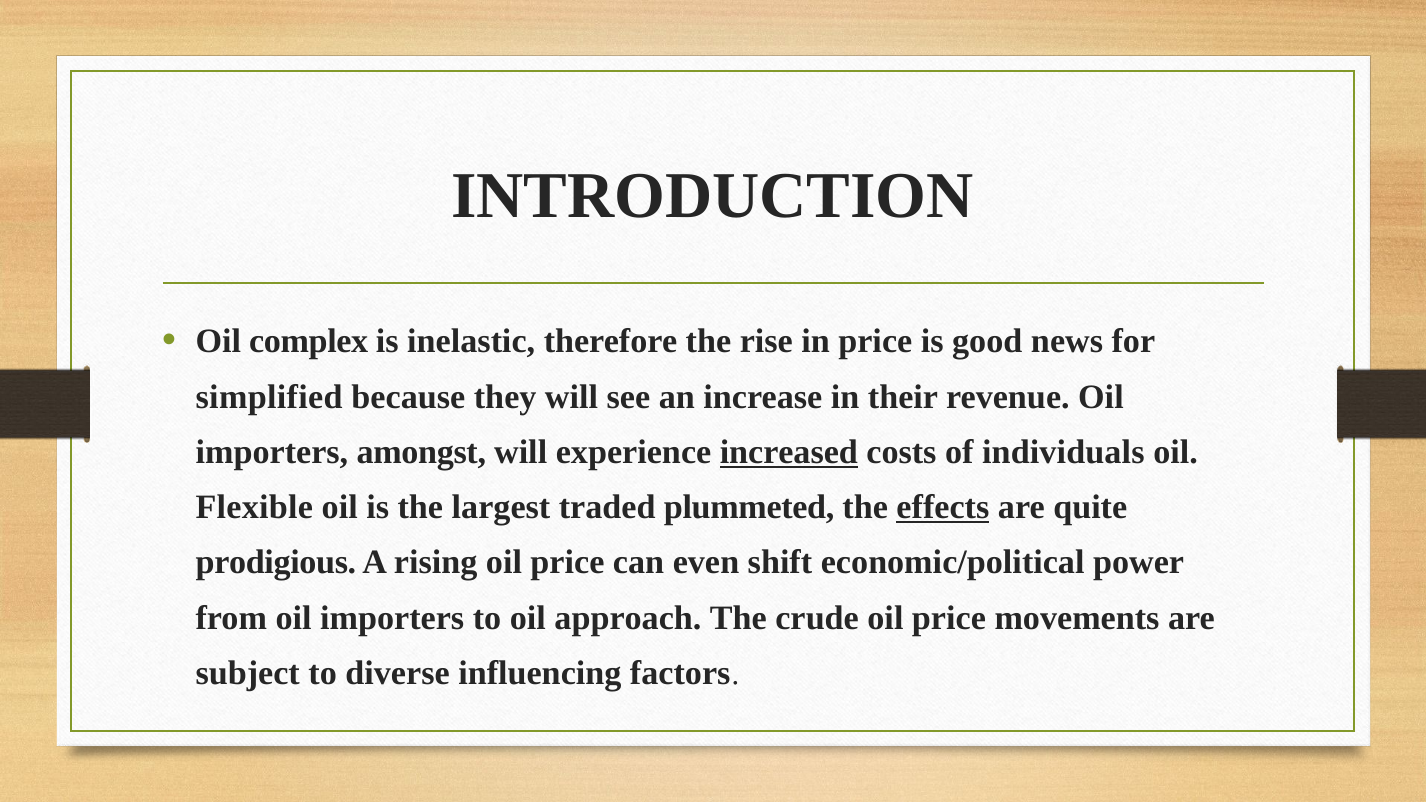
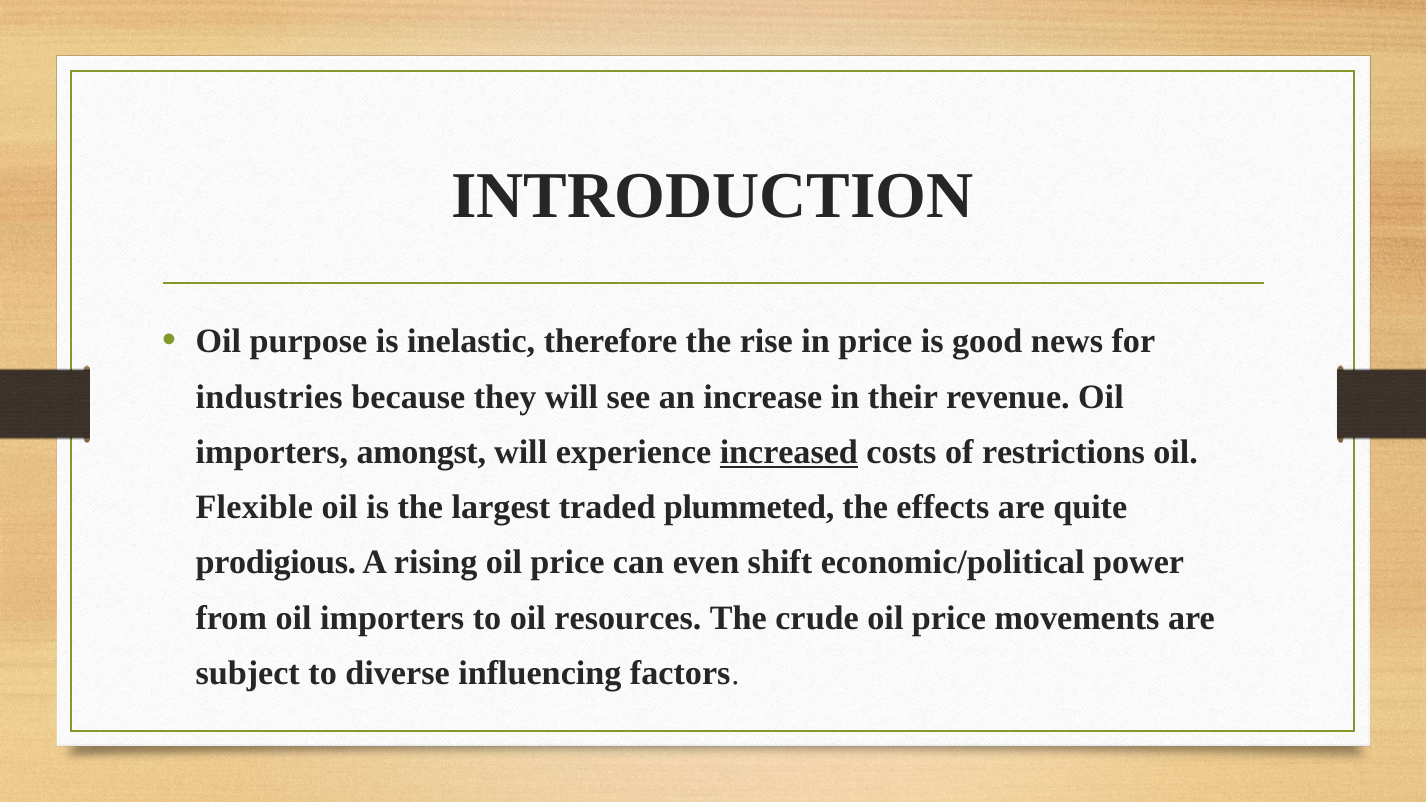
complex: complex -> purpose (309, 342)
simplified: simplified -> industries (269, 397)
individuals: individuals -> restrictions (1063, 452)
effects underline: present -> none (943, 507)
approach: approach -> resources (628, 618)
